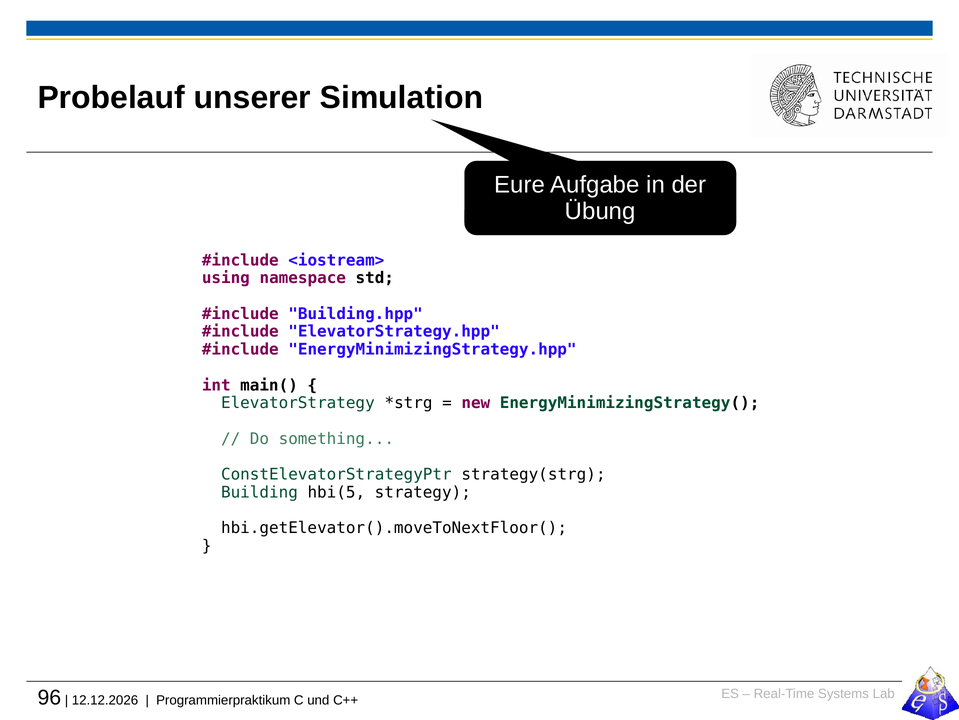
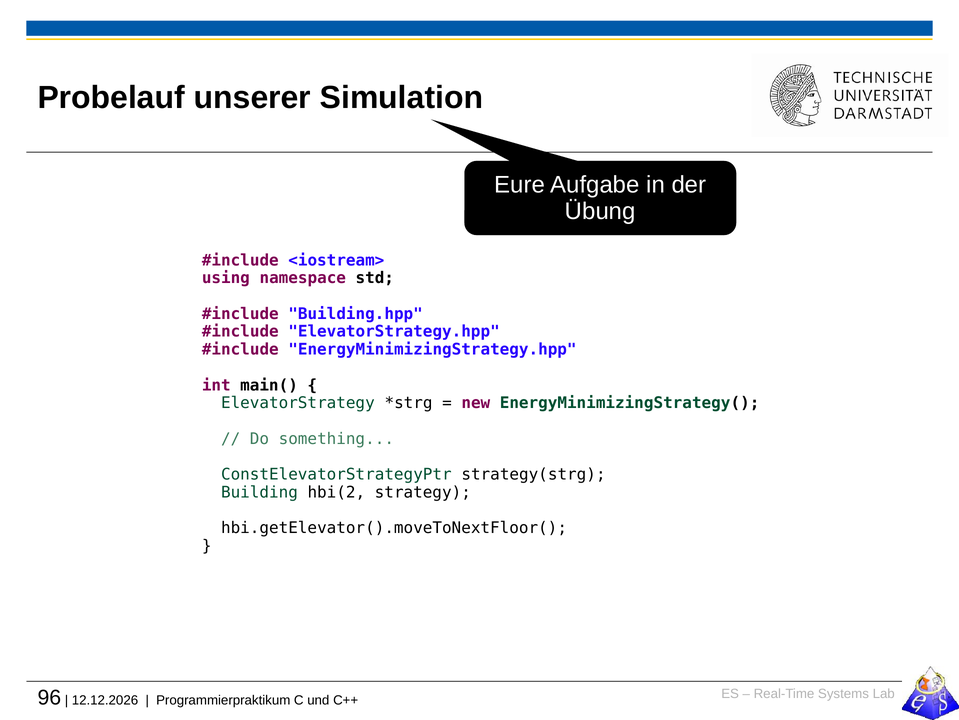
hbi(5: hbi(5 -> hbi(2 (336, 492)
